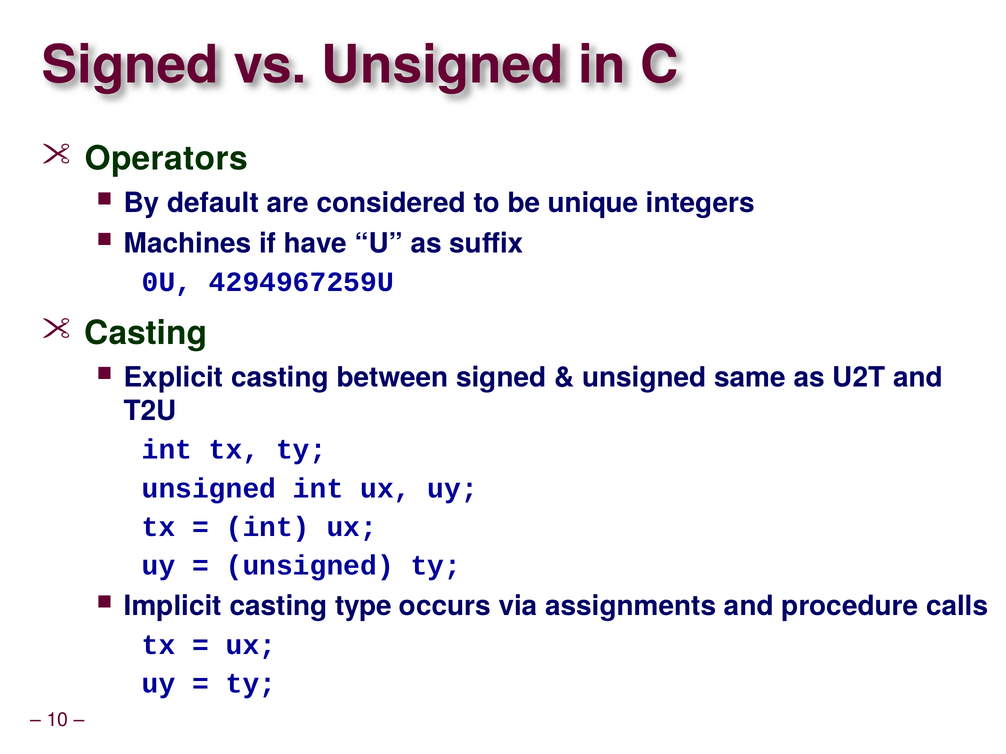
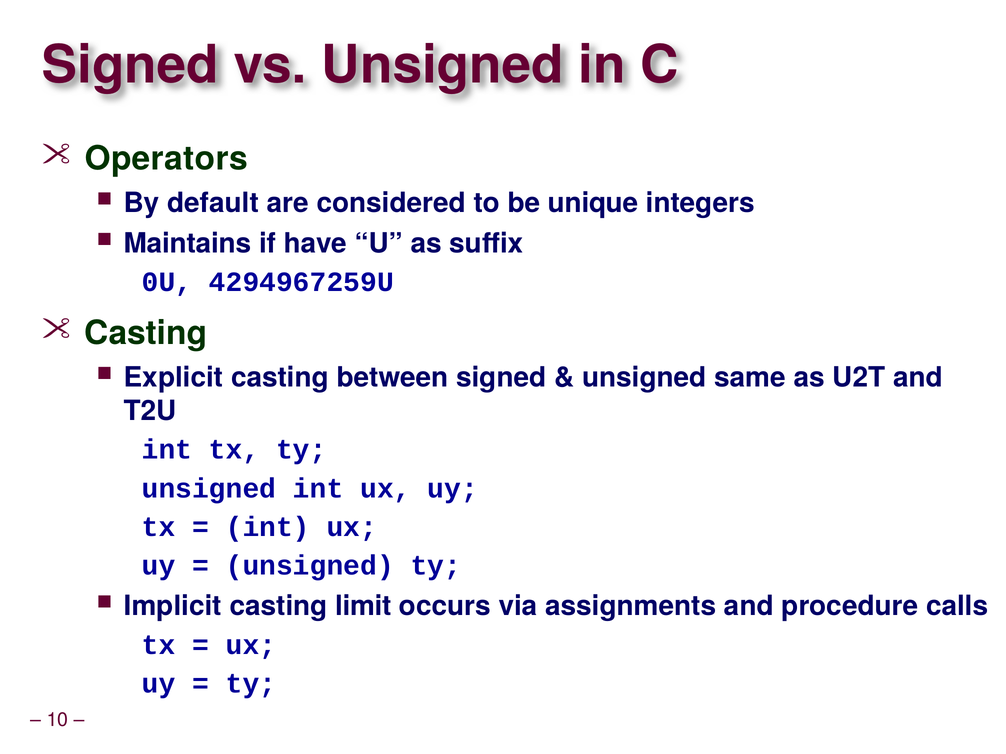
Machines: Machines -> Maintains (188, 244)
type: type -> limit (363, 607)
